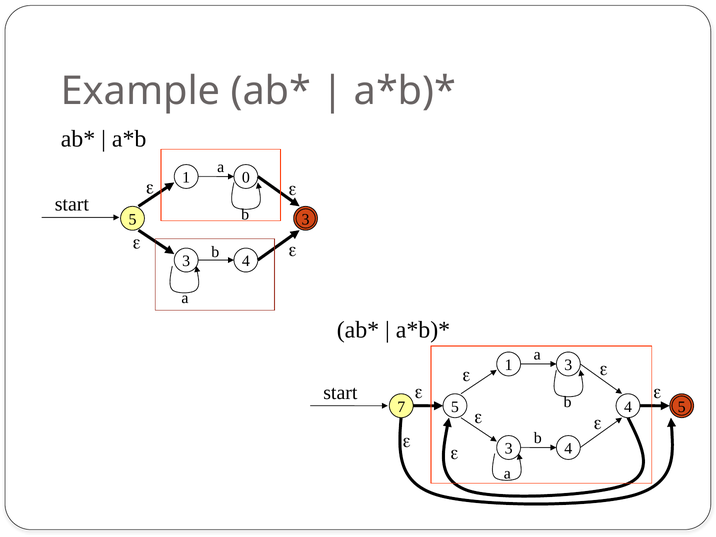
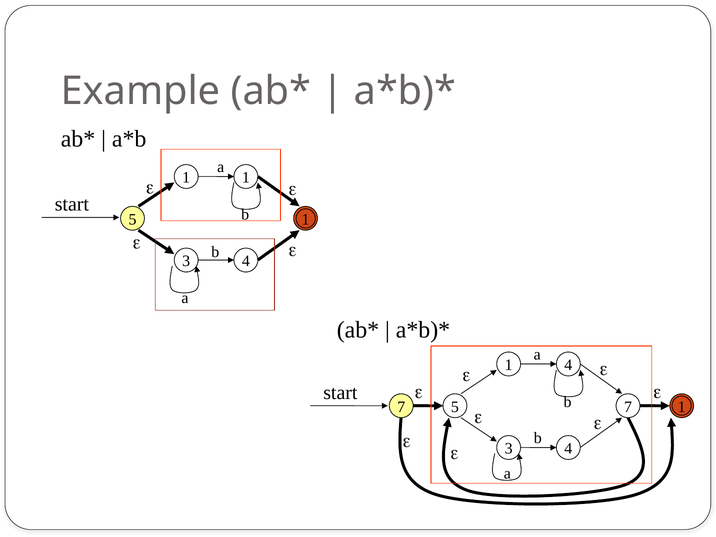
1 0: 0 -> 1 (246, 178)
5 3: 3 -> 1 (306, 219)
1 3: 3 -> 4 (568, 365)
5 4: 4 -> 7 (628, 407)
7 5: 5 -> 1 (682, 407)
